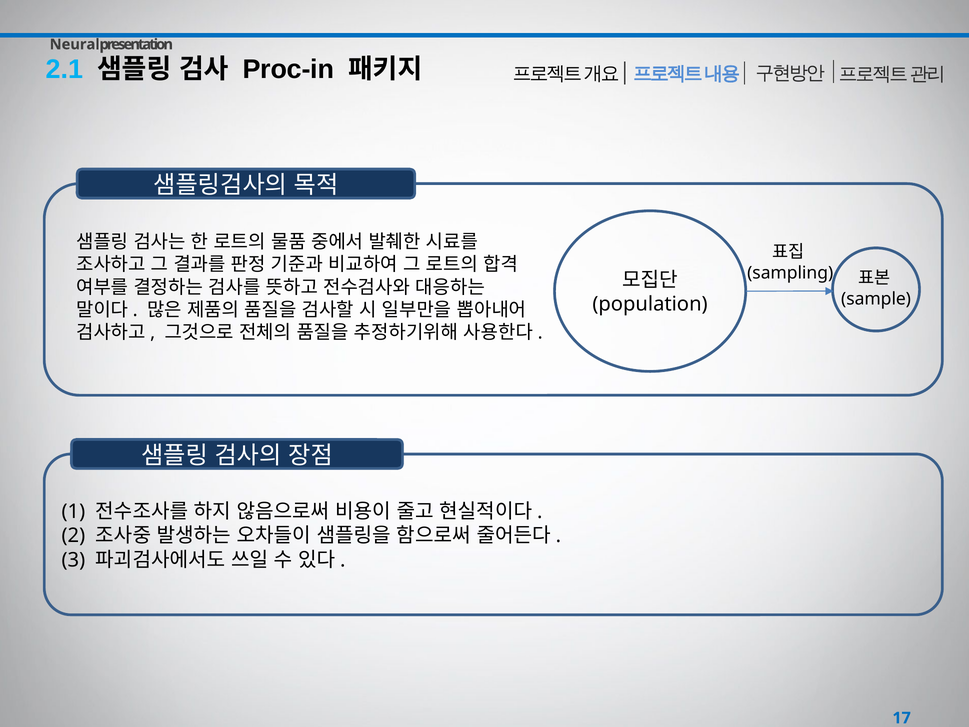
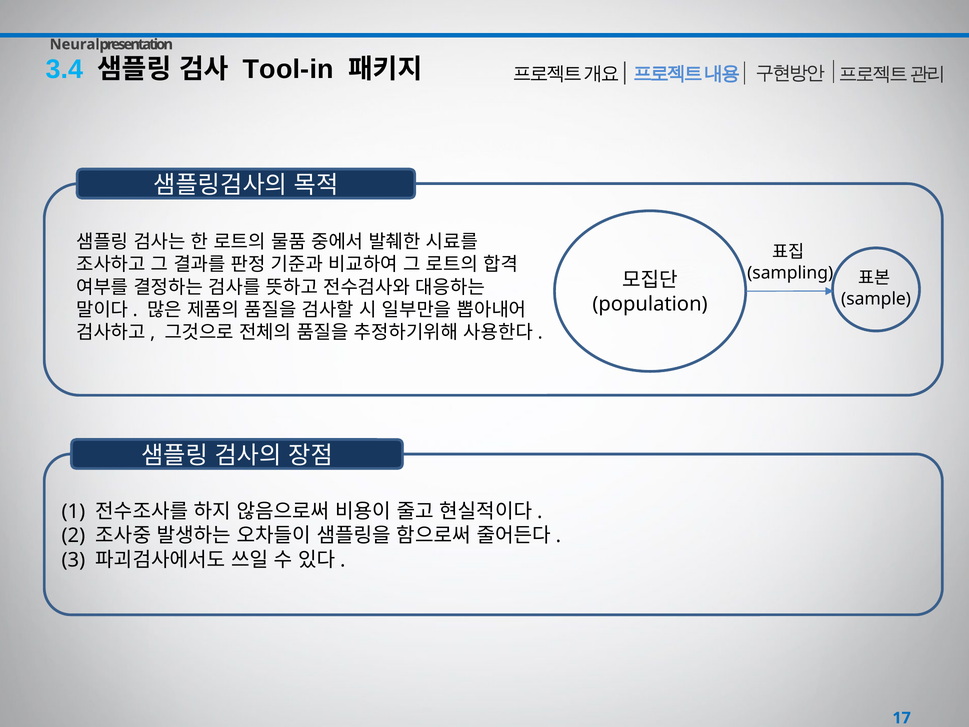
2.1: 2.1 -> 3.4 (65, 69)
Proc-in: Proc-in -> Tool-in (288, 69)
